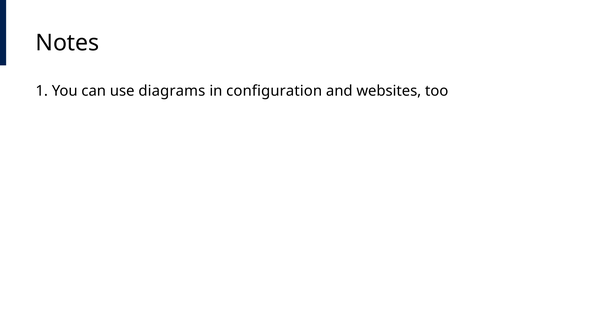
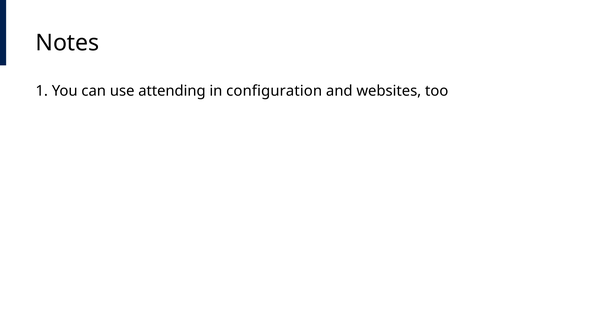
diagrams: diagrams -> attending (172, 91)
